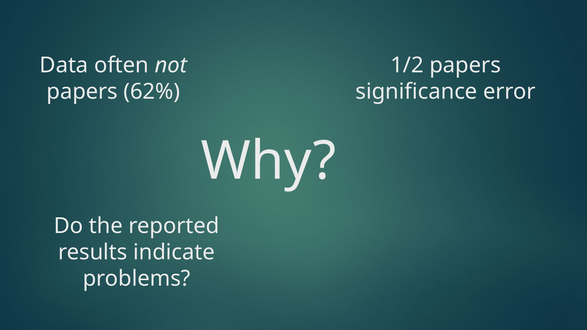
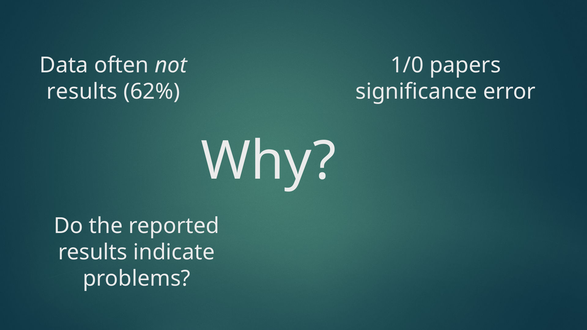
1/2: 1/2 -> 1/0 (407, 65)
papers: papers -> results (82, 92)
